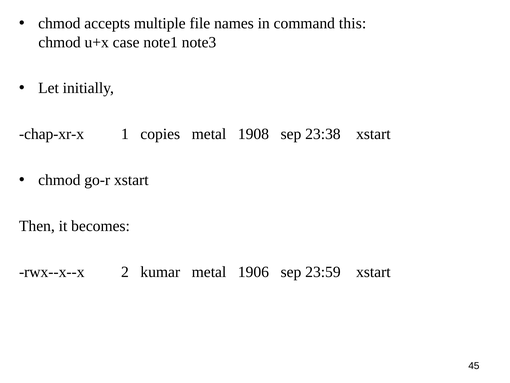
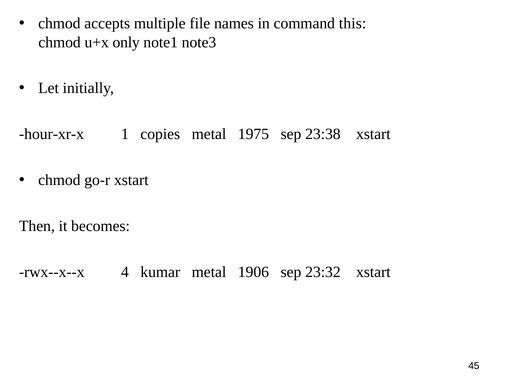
case: case -> only (126, 42)
chap-xr-x: chap-xr-x -> hour-xr-x (52, 134)
1908: 1908 -> 1975 (253, 134)
2: 2 -> 4 (125, 272)
23:59: 23:59 -> 23:32 (323, 272)
